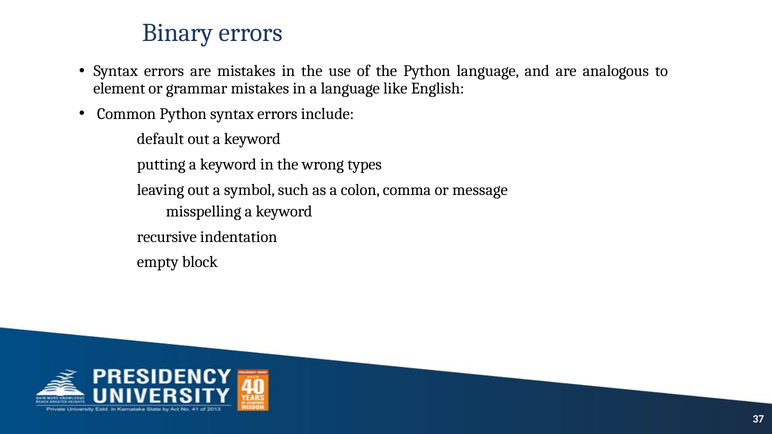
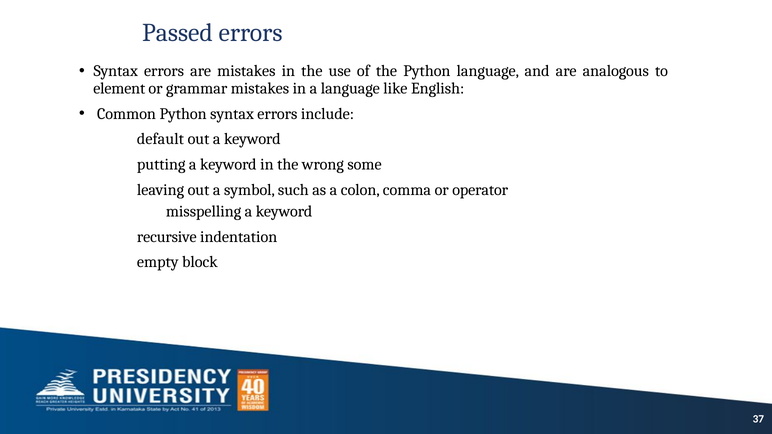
Binary: Binary -> Passed (177, 33)
types: types -> some (365, 165)
message: message -> operator (480, 190)
